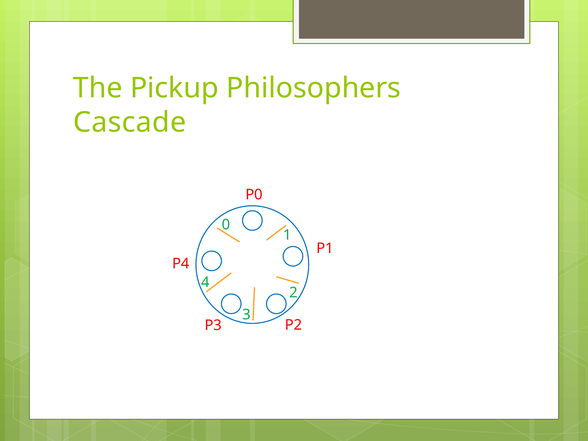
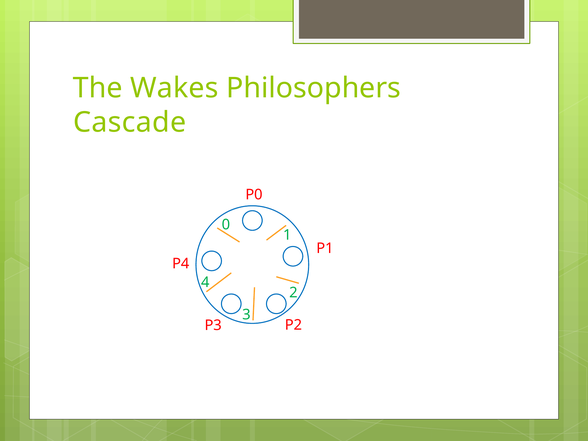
Pickup: Pickup -> Wakes (174, 88)
